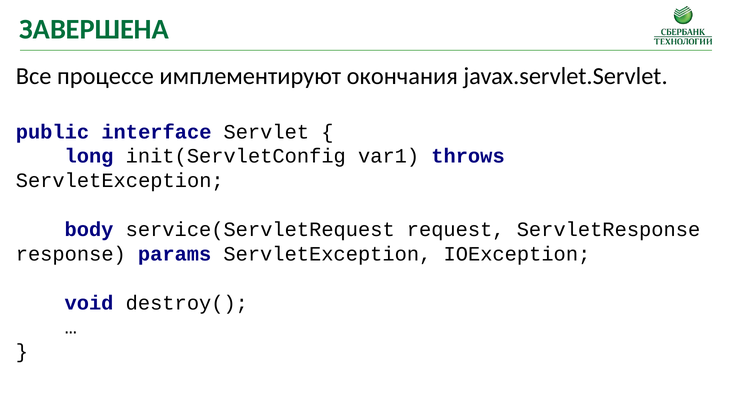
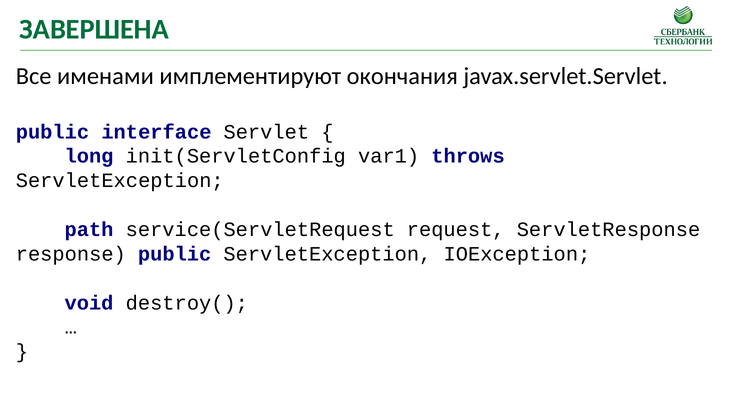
процессе: процессе -> именами (105, 76)
body: body -> path (89, 229)
response params: params -> public (175, 254)
